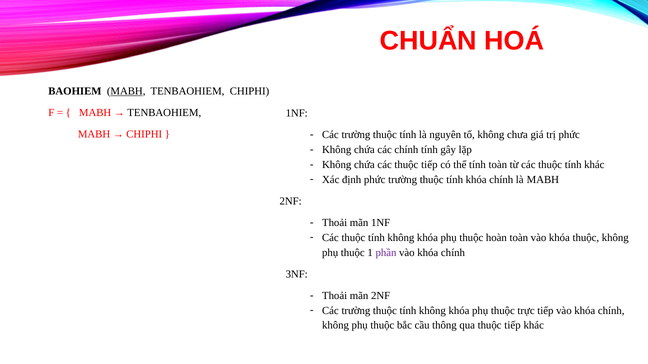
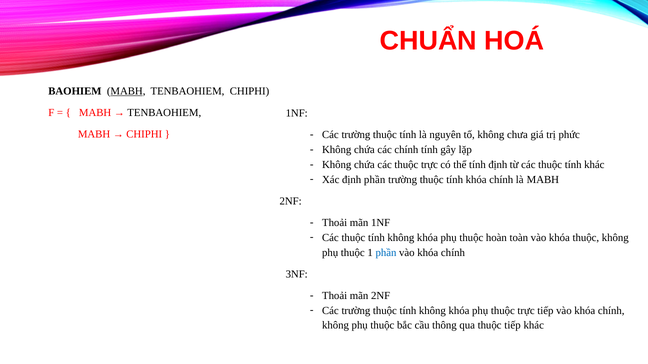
các thuộc tiếp: tiếp -> trực (429, 165)
tính toàn: toàn -> định (498, 165)
định phức: phức -> phần (375, 180)
phần colour: purple -> blue (386, 253)
